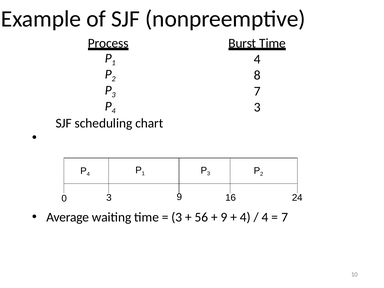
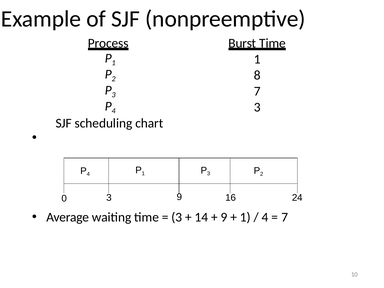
4: 4 -> 1 (257, 59)
56: 56 -> 14 (201, 217)
4: 4 -> 1 (245, 217)
